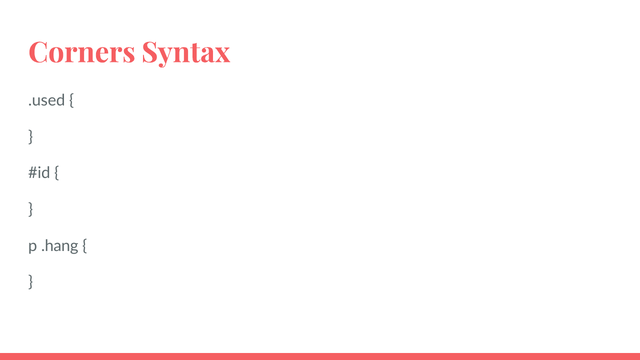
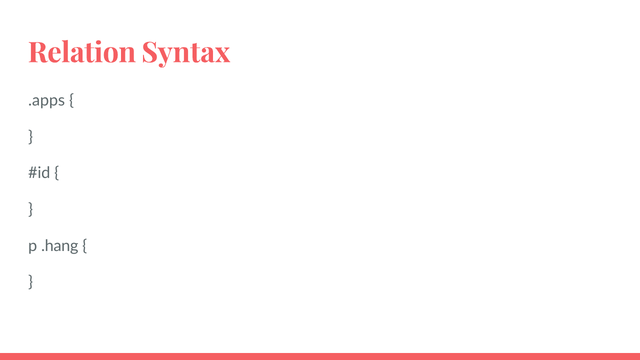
Corners: Corners -> Relation (82, 53)
.used: .used -> .apps (47, 101)
